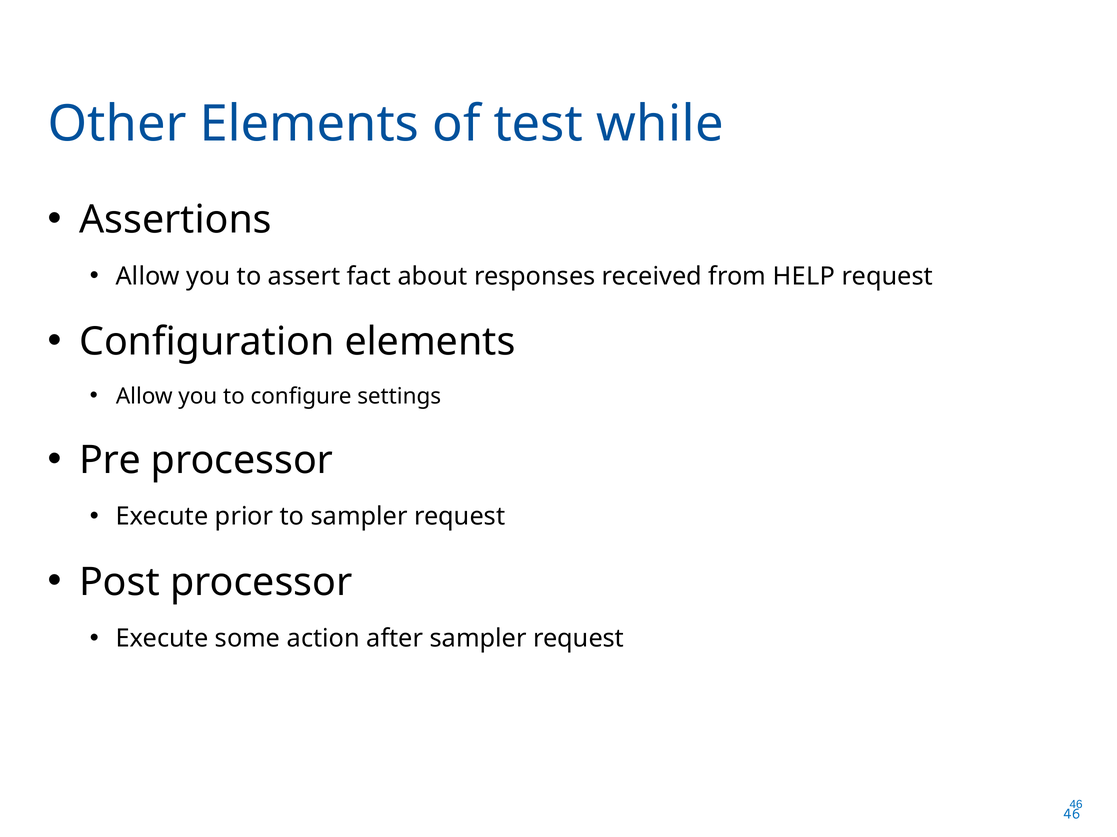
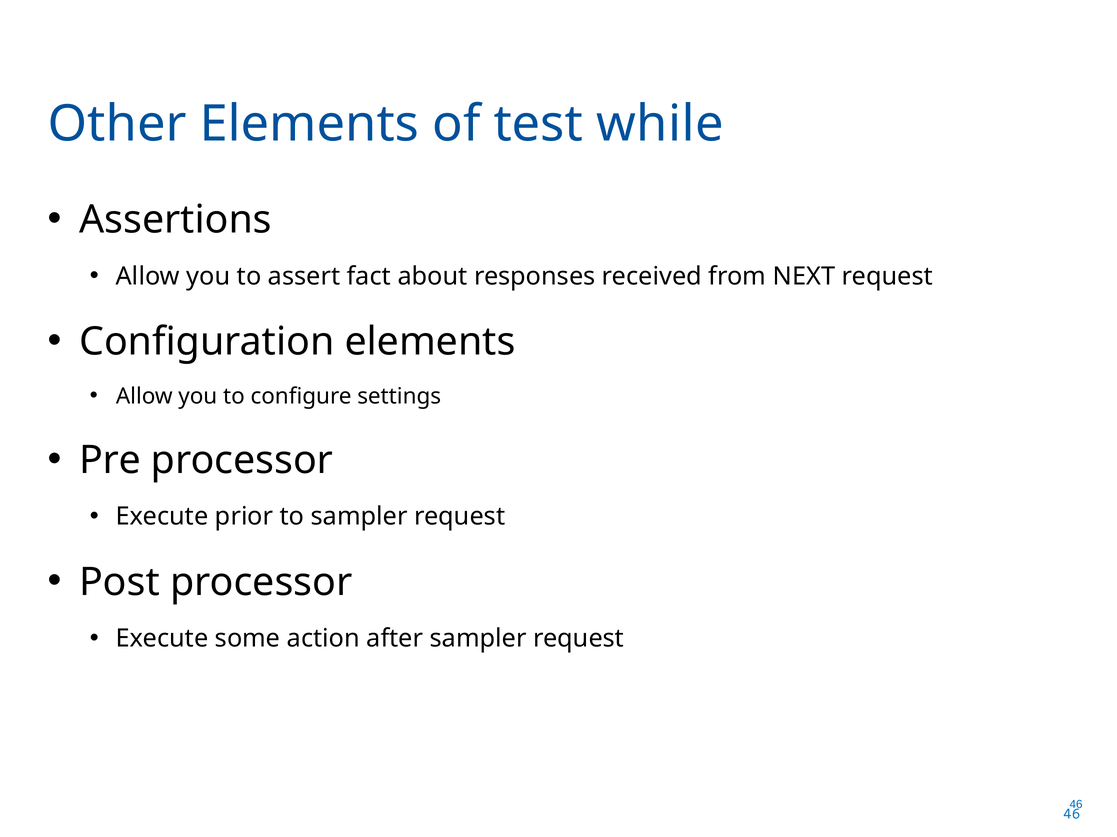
HELP: HELP -> NEXT (804, 276)
